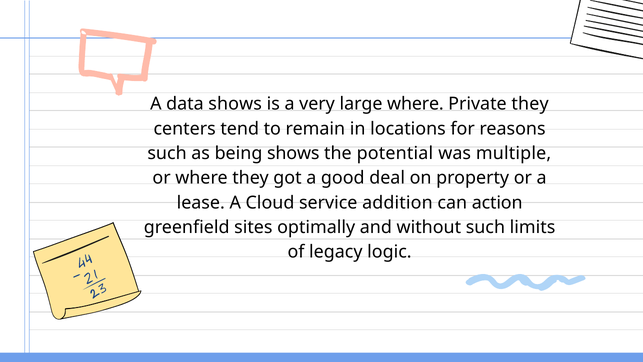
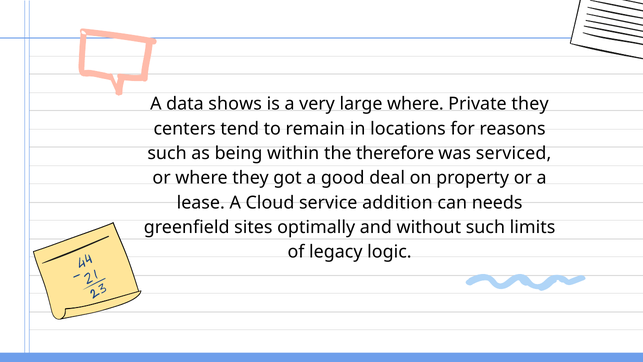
being shows: shows -> within (293, 153)
potential: potential -> therefore (395, 153)
multiple: multiple -> serviced (514, 153)
action: action -> needs (497, 203)
